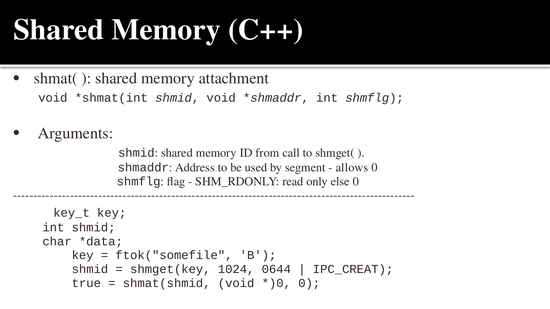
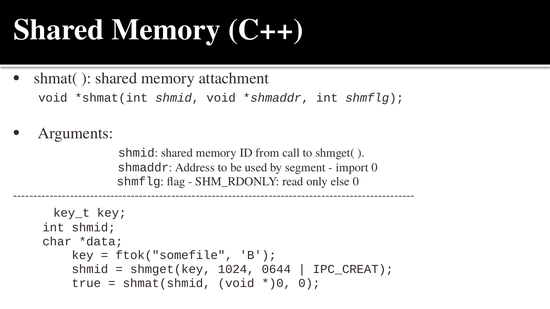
allows: allows -> import (352, 168)
